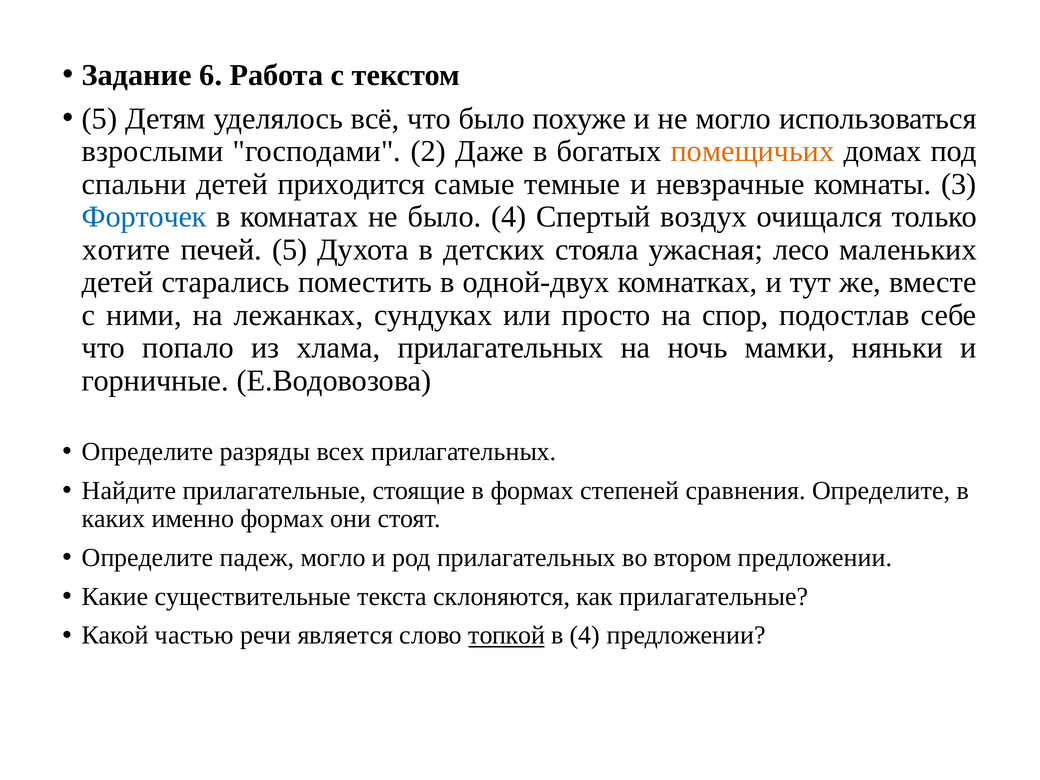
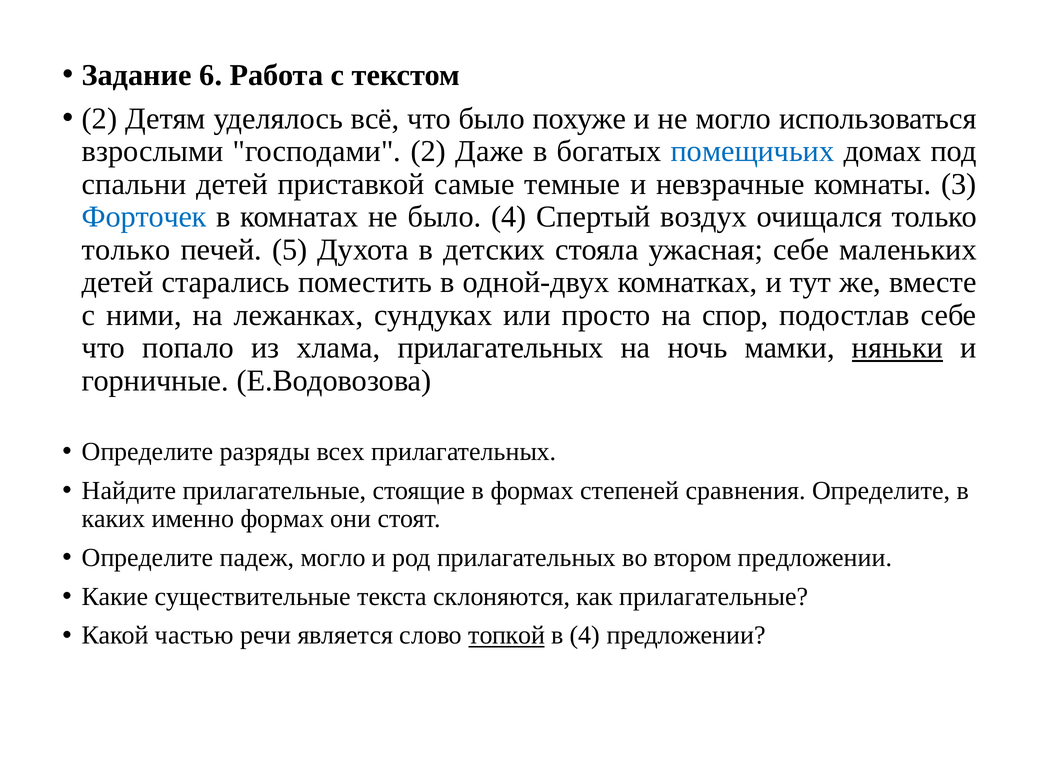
5: 5 -> 2 (100, 119)
помещичьих colour: orange -> blue (752, 151)
приходится: приходится -> приставкой (351, 184)
хотите: хотите -> только (126, 250)
ужасная лесо: лесо -> себе (801, 250)
няньки underline: none -> present (897, 348)
